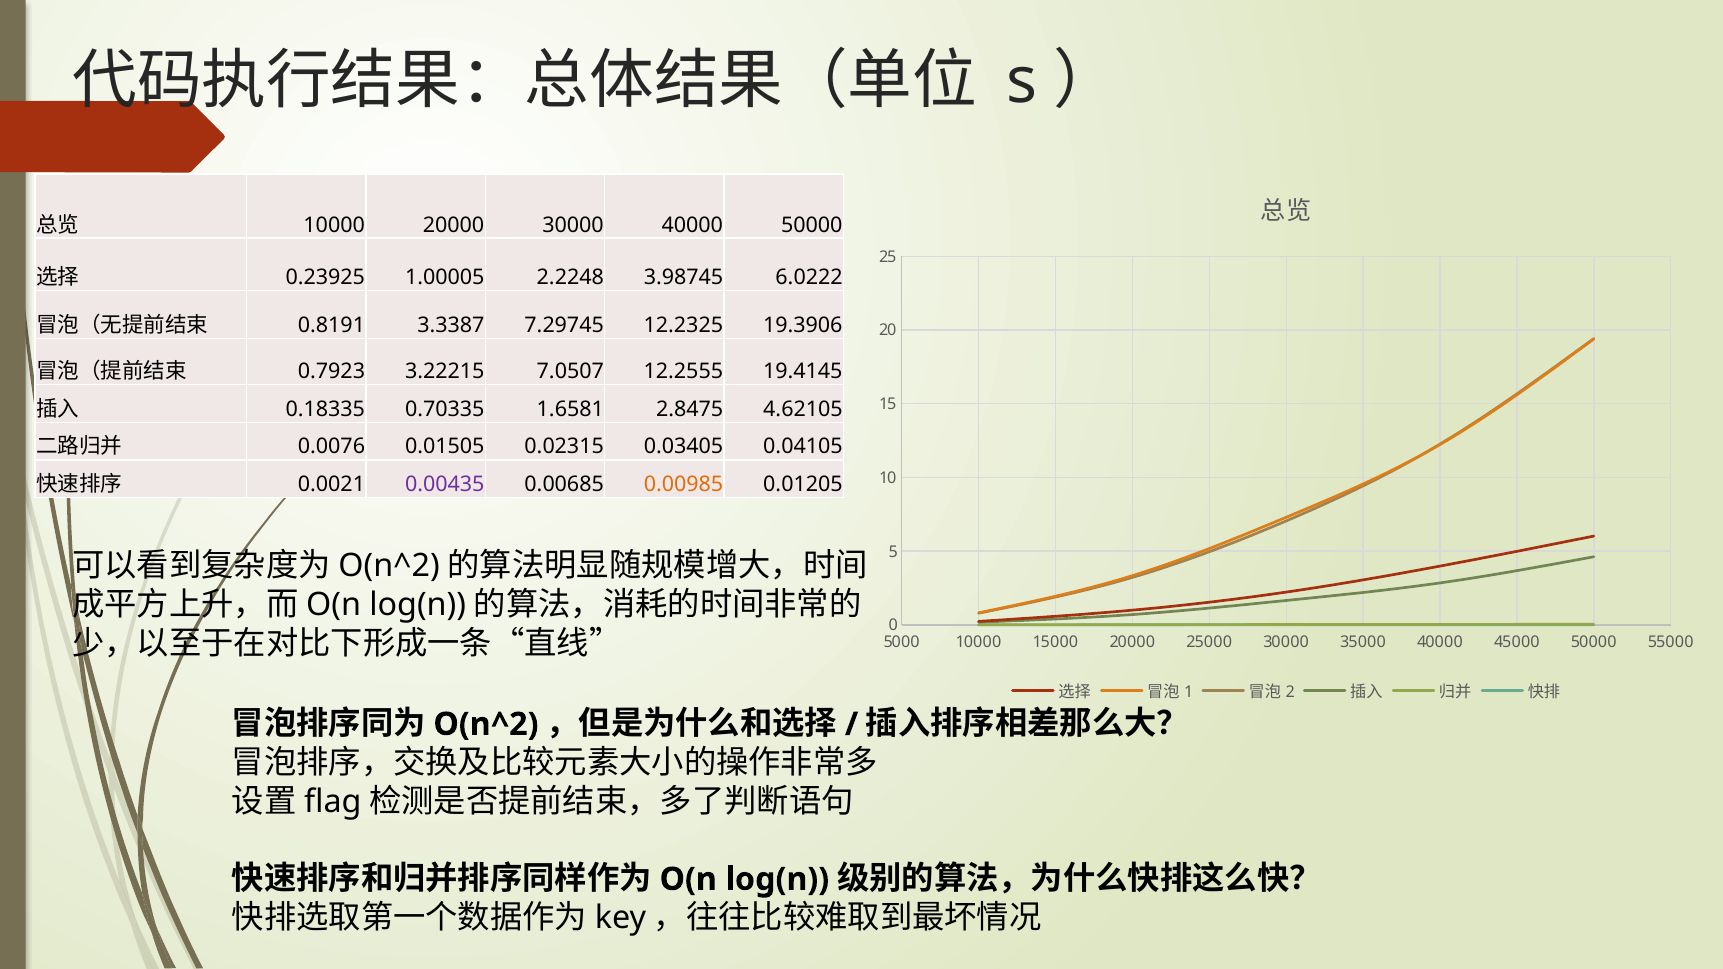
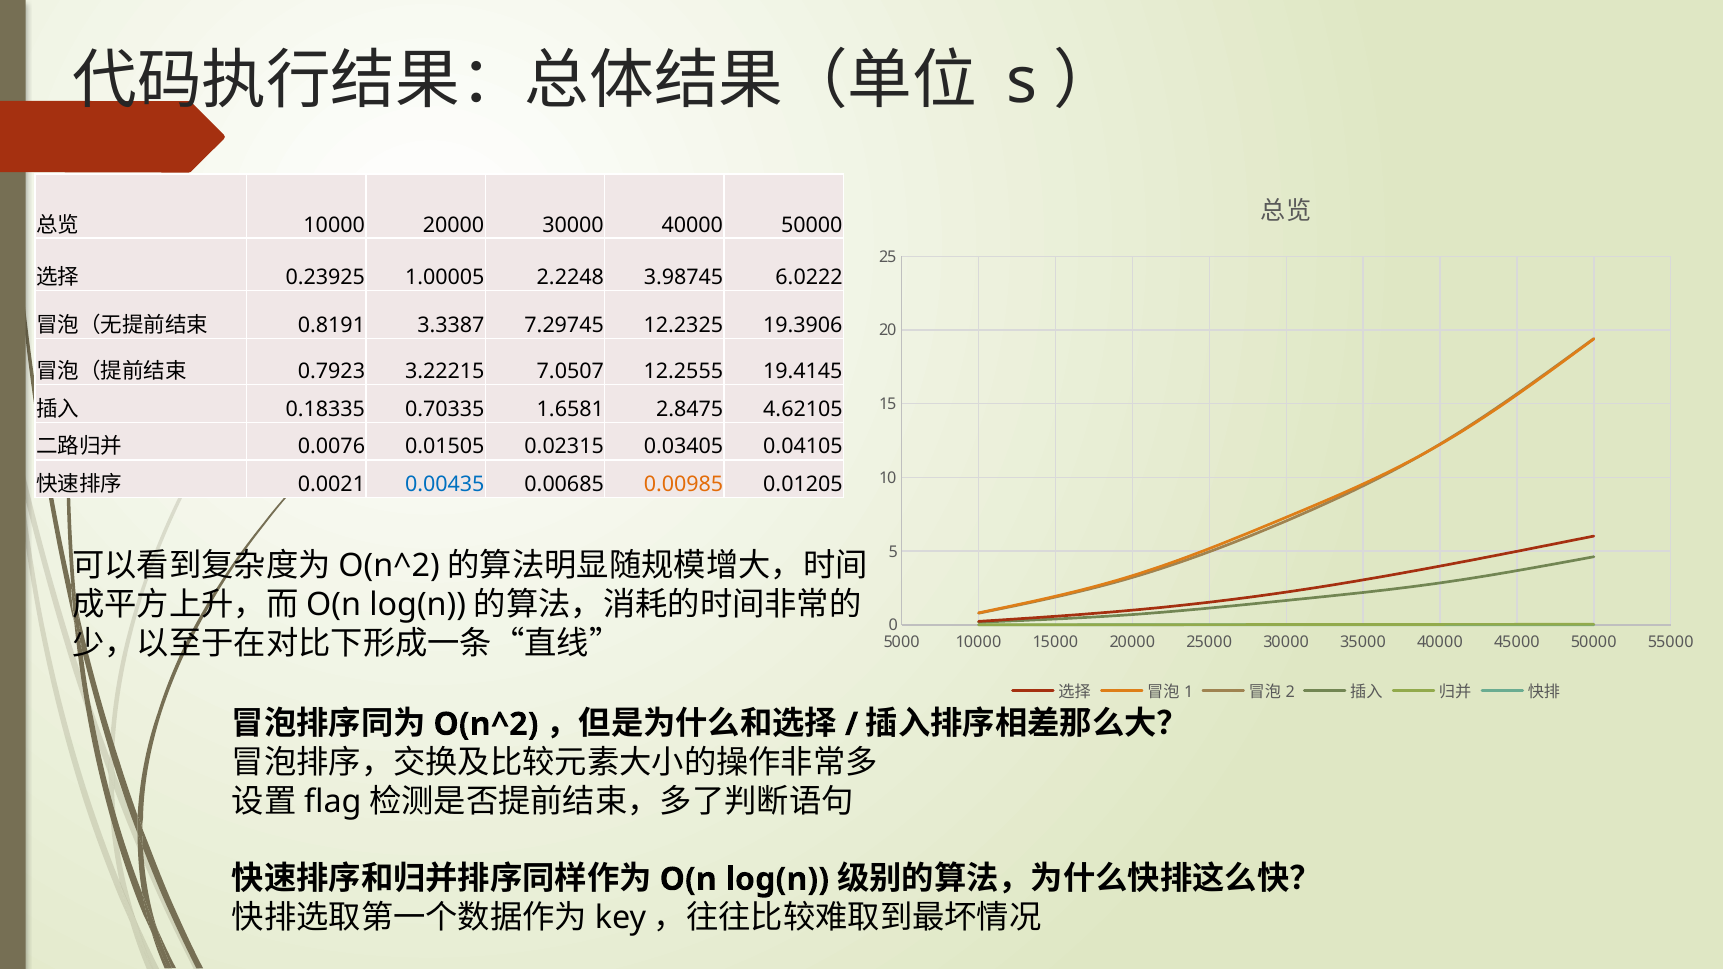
0.00435 colour: purple -> blue (445, 484)
